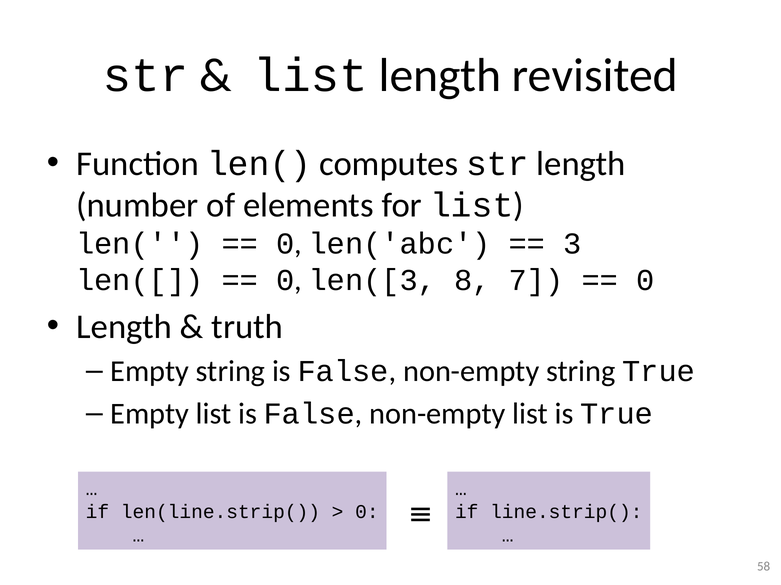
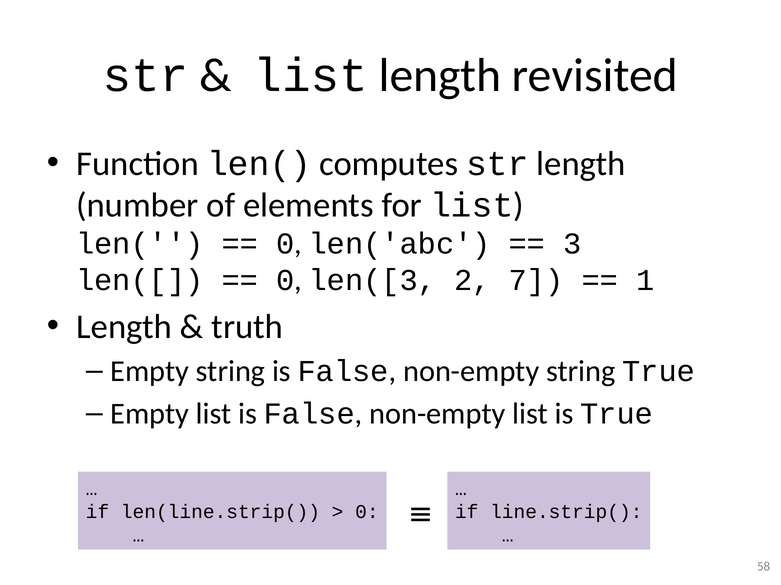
8: 8 -> 2 (472, 281)
0: 0 -> 1 (645, 281)
